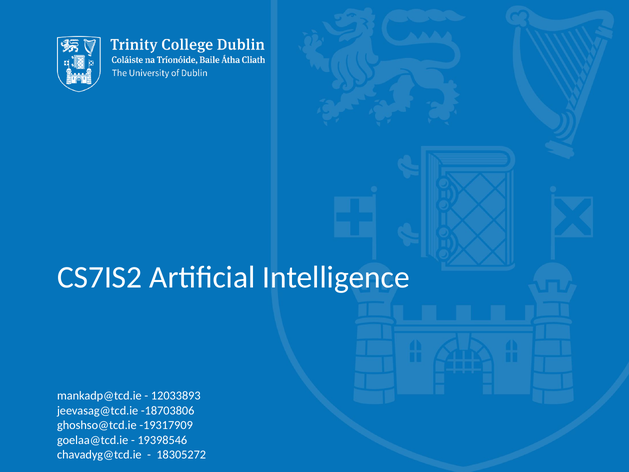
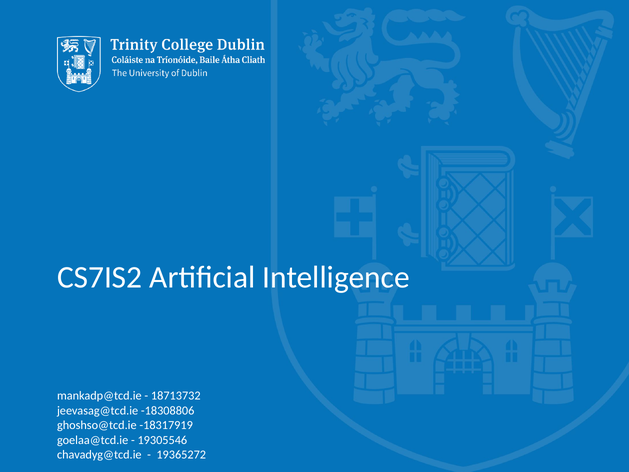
12033893: 12033893 -> 18713732 (176, 396)
-18703806: -18703806 -> -18308806 (168, 410)
-19317909: -19317909 -> -18317919 (166, 425)
19398546: 19398546 -> 19305546 (162, 440)
18305272: 18305272 -> 19365272 (181, 454)
